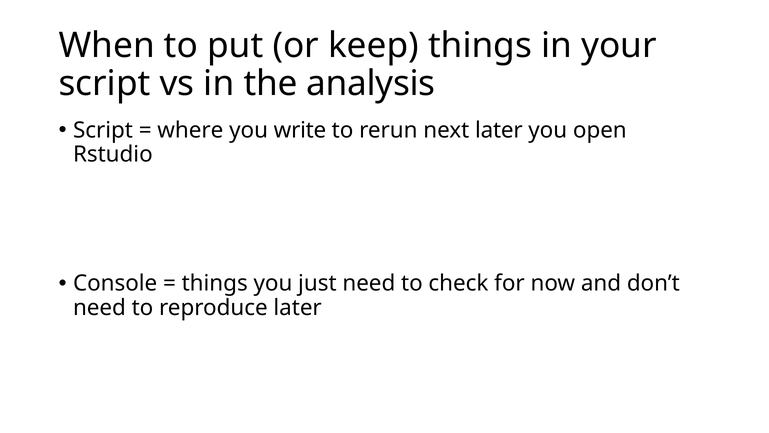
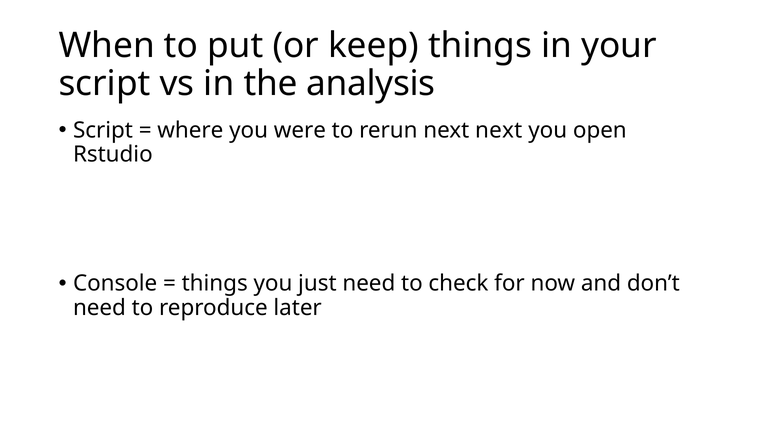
write: write -> were (300, 130)
next later: later -> next (499, 130)
